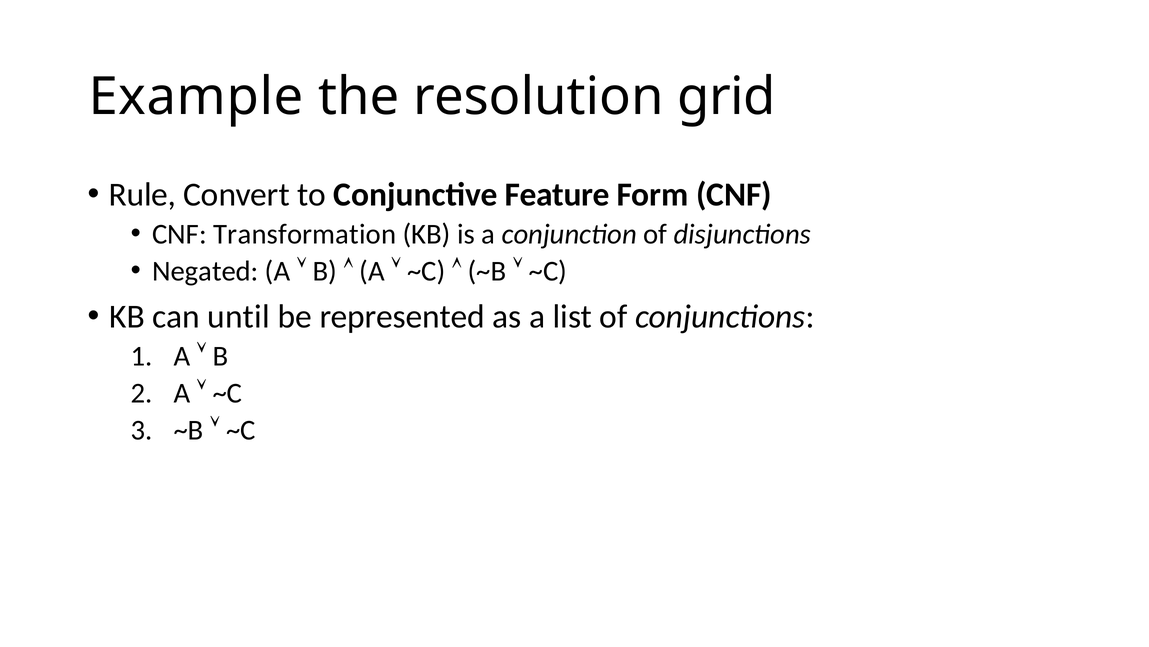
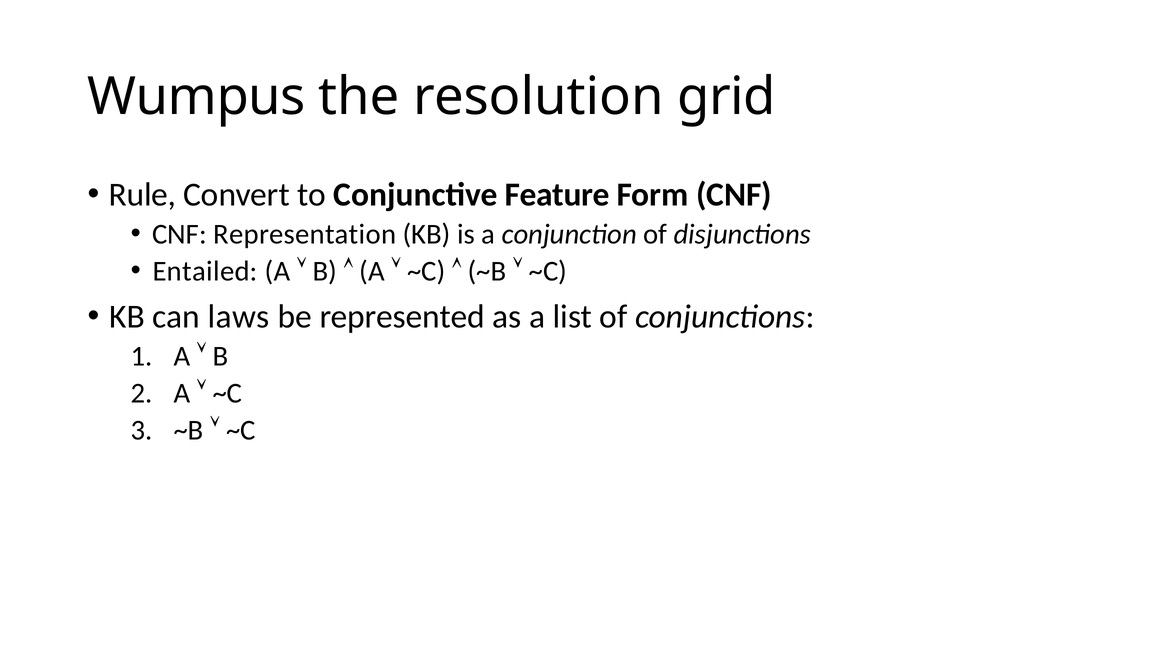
Example: Example -> Wumpus (196, 97)
Transformation: Transformation -> Representation (305, 234)
Negated: Negated -> Entailed (205, 271)
until: until -> laws (239, 316)
